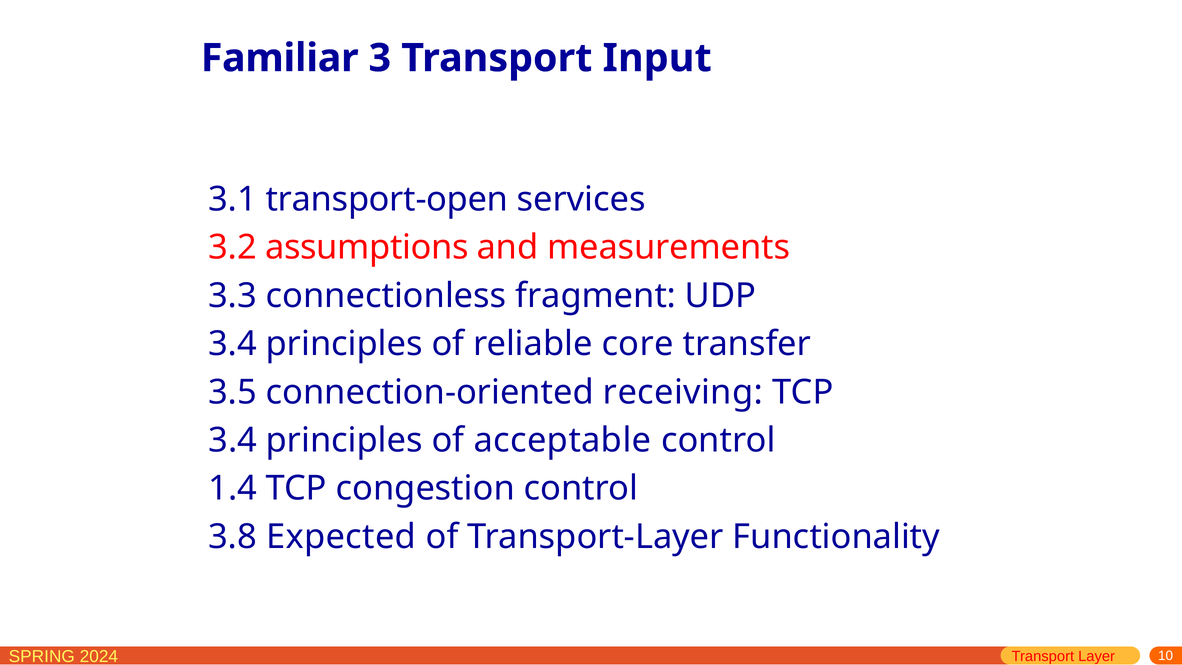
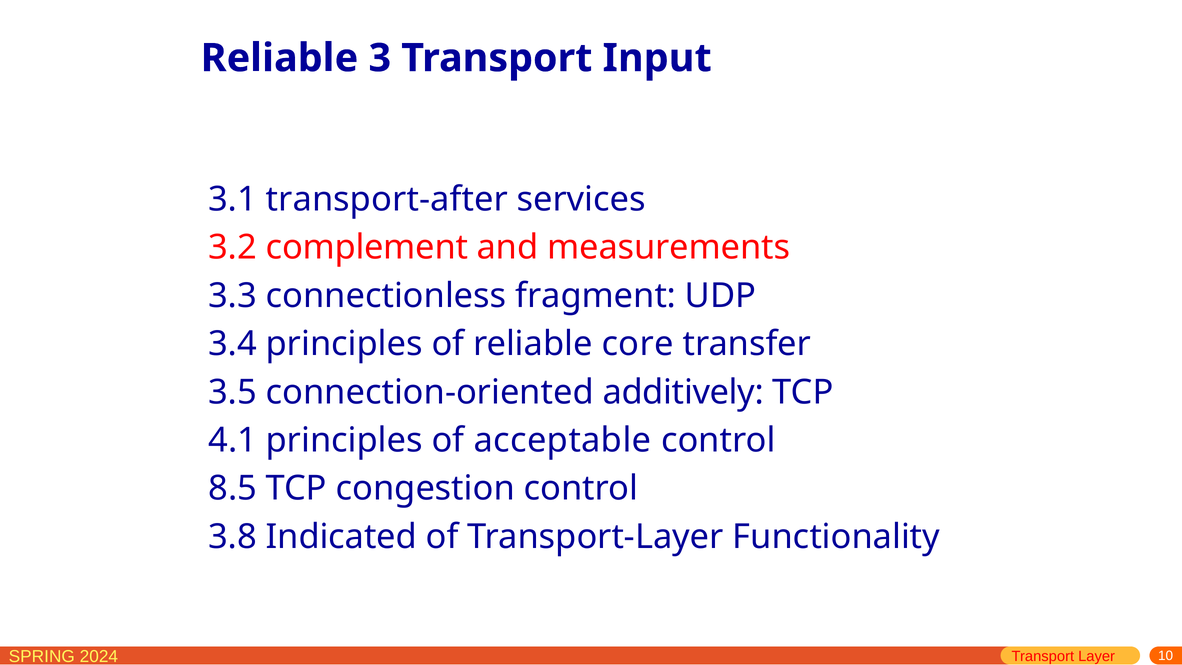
Familiar: Familiar -> Reliable (279, 58)
transport-open: transport-open -> transport-after (387, 199)
assumptions: assumptions -> complement (367, 248)
receiving: receiving -> additively (683, 392)
3.4: 3.4 -> 4.1 (233, 440)
1.4: 1.4 -> 8.5 (233, 489)
Expected: Expected -> Indicated (341, 537)
